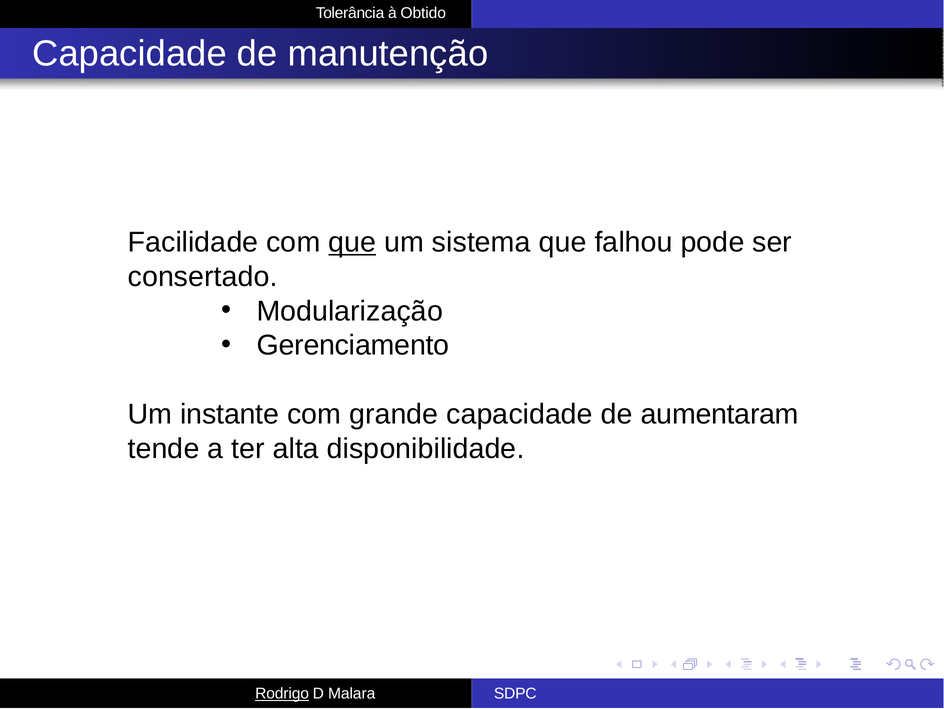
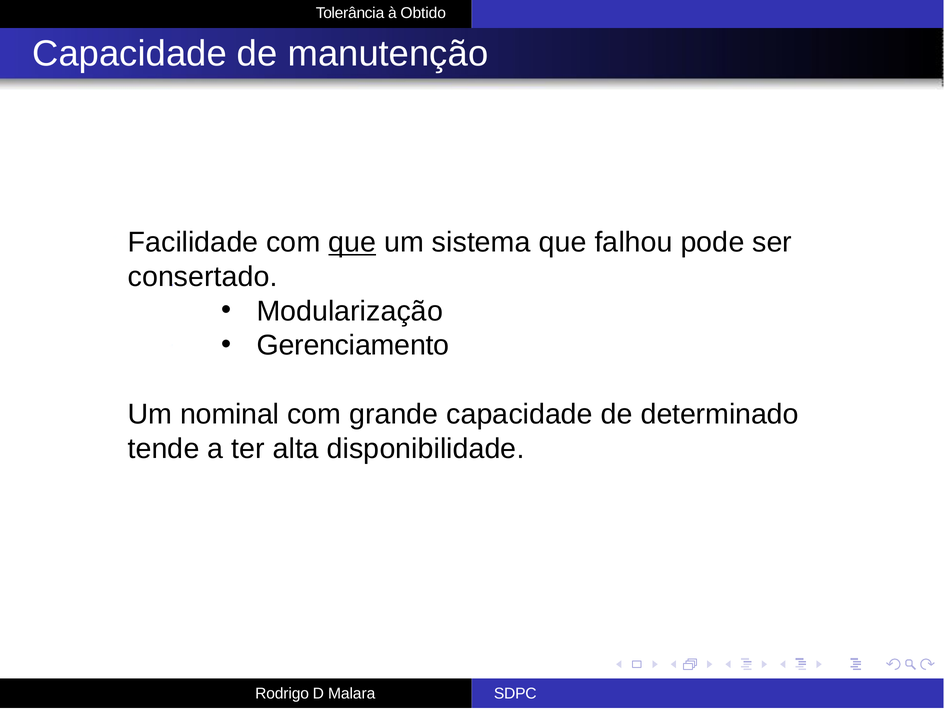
instante: instante -> nominal (230, 414)
aumentaram: aumentaram -> determinado (720, 414)
Rodrigo underline: present -> none (282, 693)
